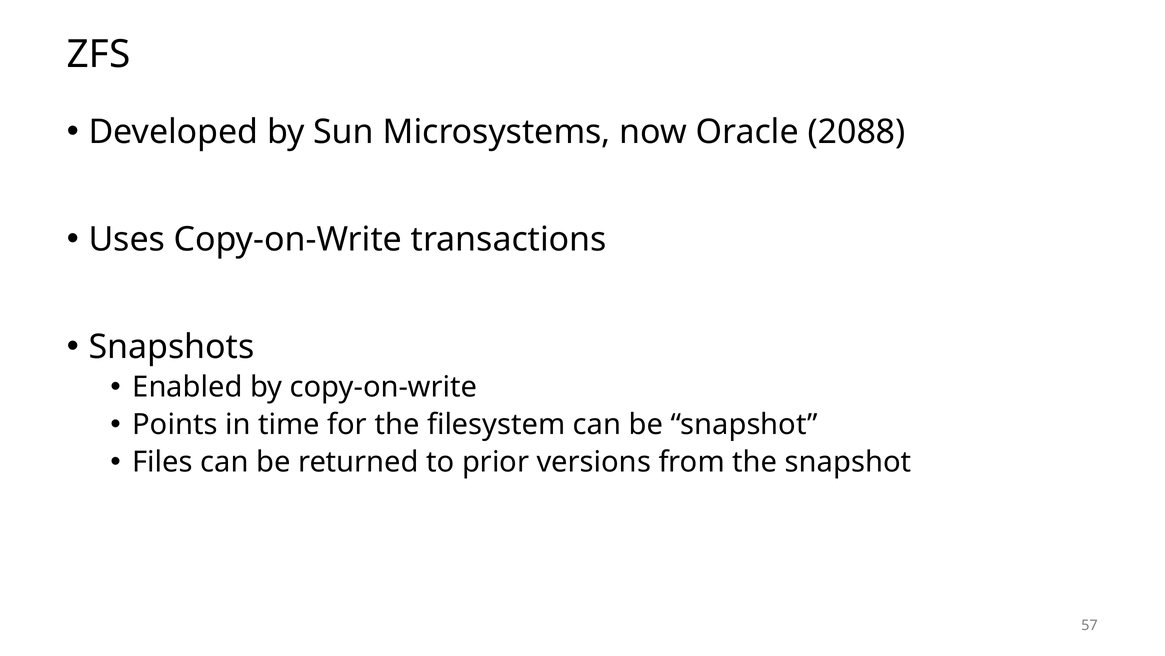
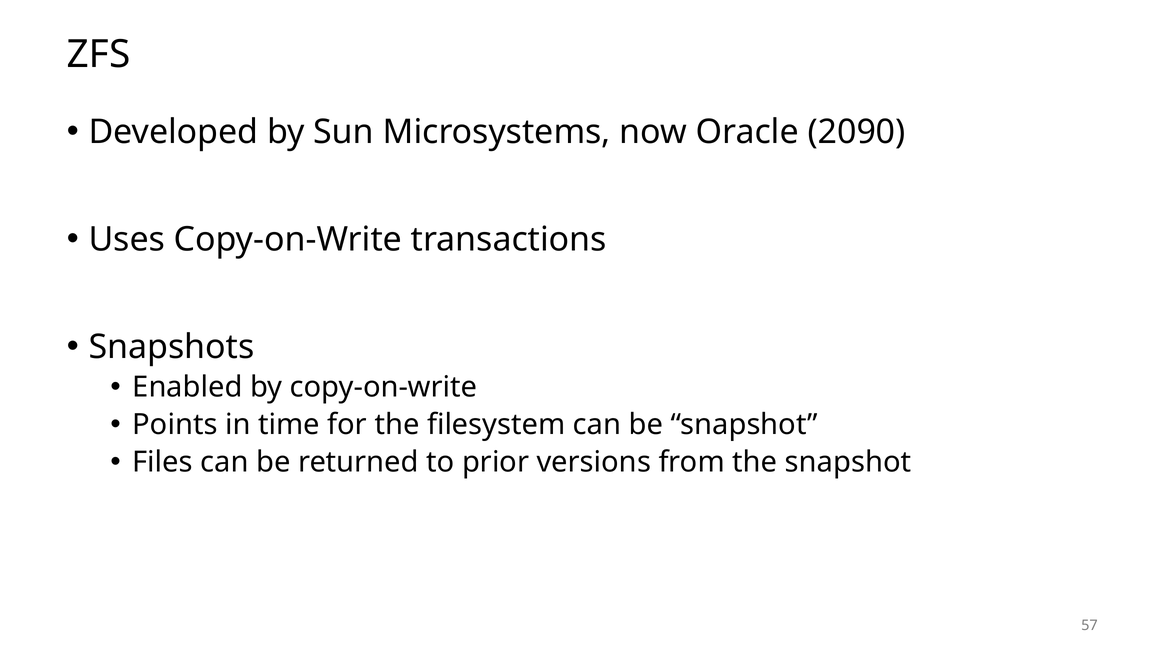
2088: 2088 -> 2090 (857, 132)
